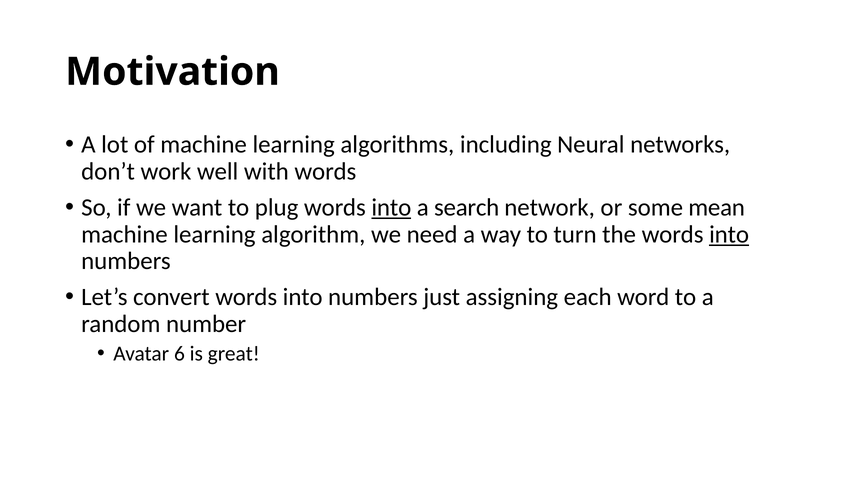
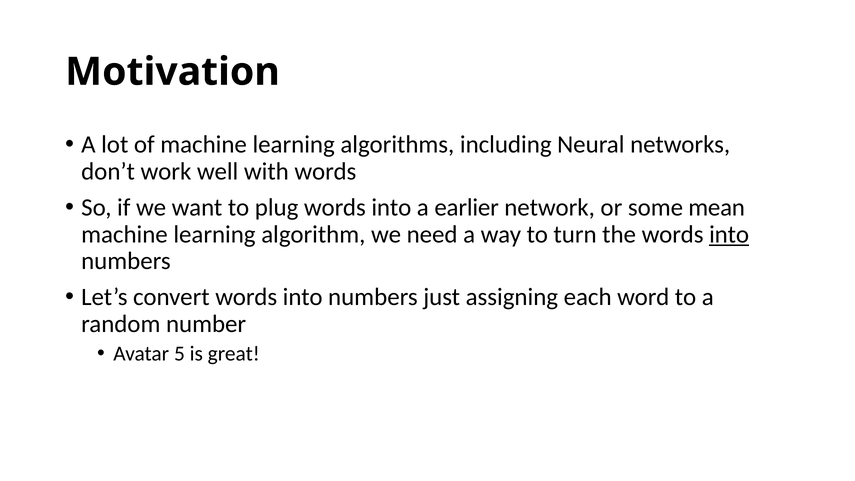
into underline: present -> none (391, 207)
search: search -> earlier (467, 207)
6: 6 -> 5 (179, 353)
